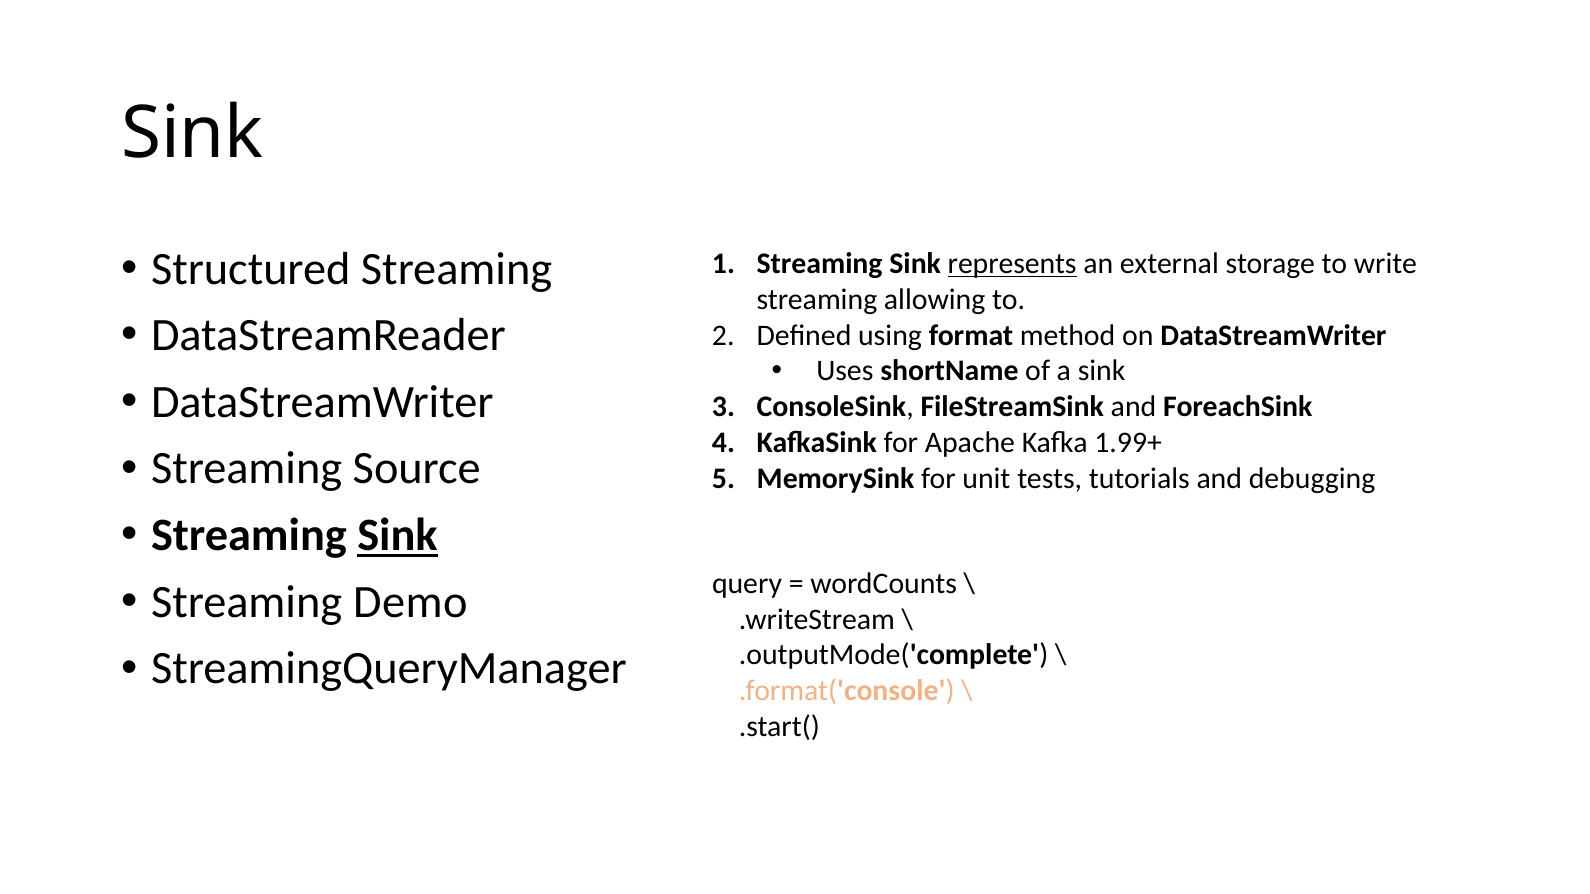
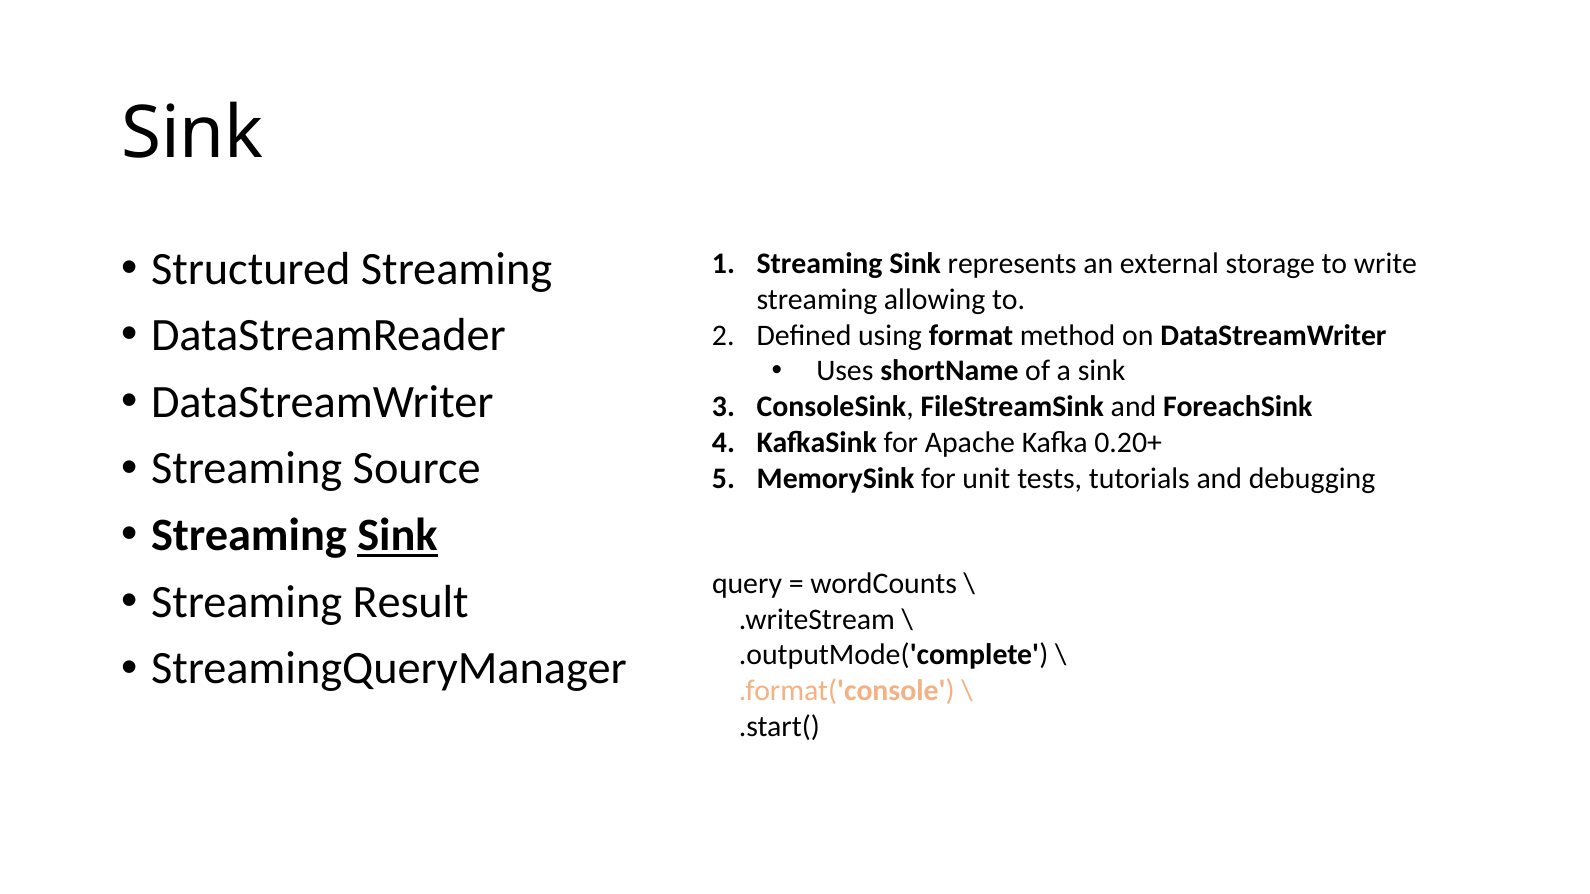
represents underline: present -> none (1012, 264)
1.99+: 1.99+ -> 0.20+ (1128, 443)
Demo: Demo -> Result (411, 602)
